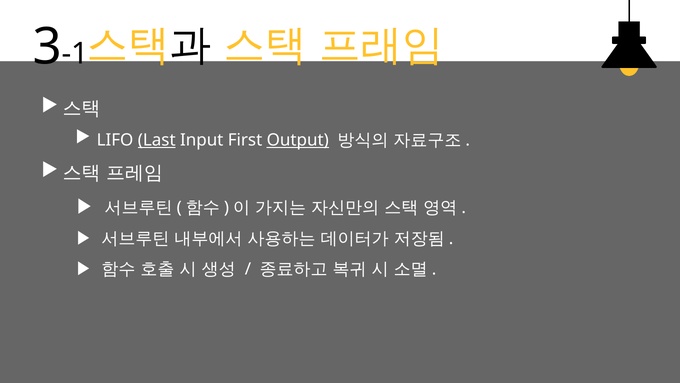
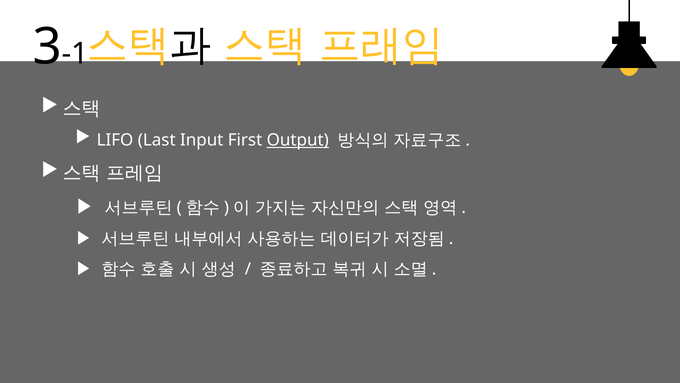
Last underline: present -> none (157, 140)
